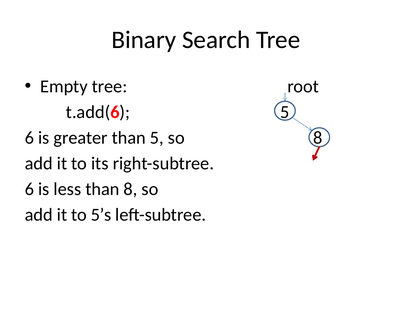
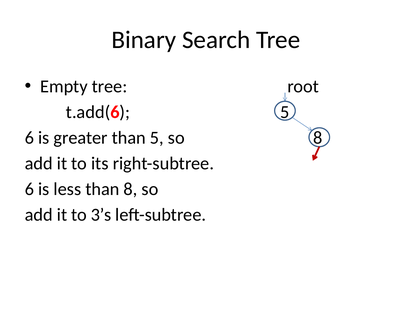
5’s: 5’s -> 3’s (101, 215)
